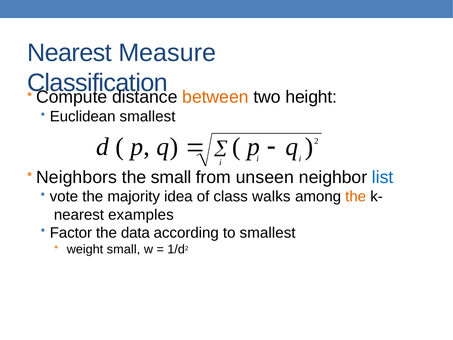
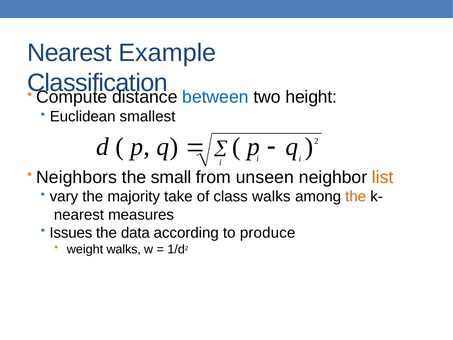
Measure: Measure -> Example (167, 53)
between colour: orange -> blue (215, 97)
list colour: blue -> orange (383, 177)
vote: vote -> vary (64, 197)
idea: idea -> take (178, 197)
examples: examples -> measures (141, 215)
Factor: Factor -> Issues (71, 233)
to smallest: smallest -> produce (268, 233)
weight small: small -> walks (124, 249)
